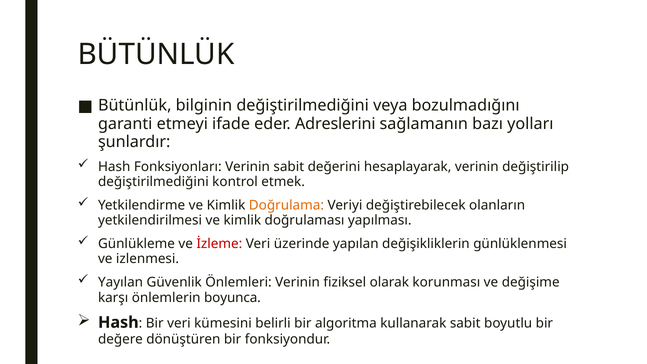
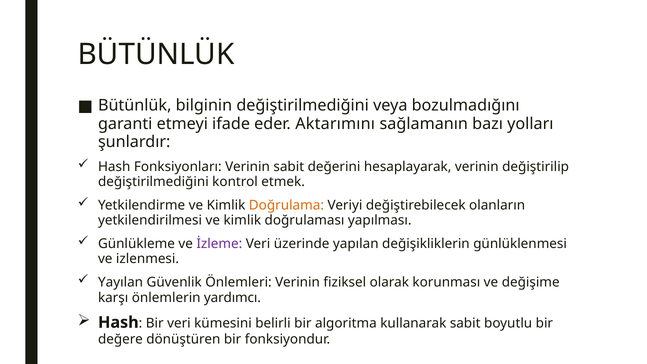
Adreslerini: Adreslerini -> Aktarımını (335, 124)
İzleme colour: red -> purple (219, 244)
boyunca: boyunca -> yardımcı (232, 298)
